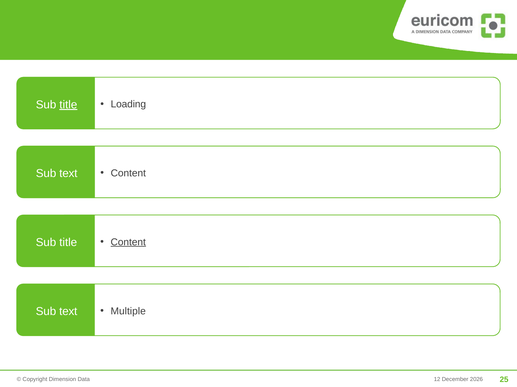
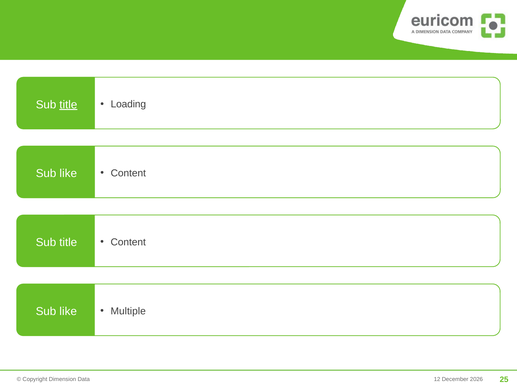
text: text -> like (68, 174)
Content underline: present -> none (128, 243)
text: text -> like (68, 312)
